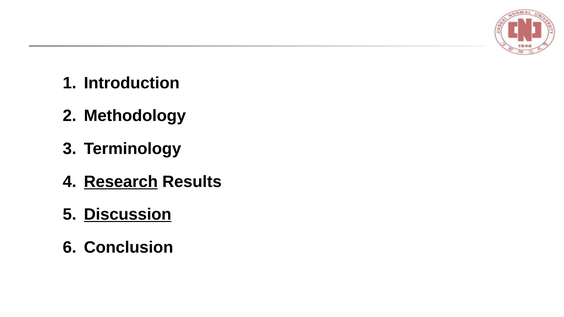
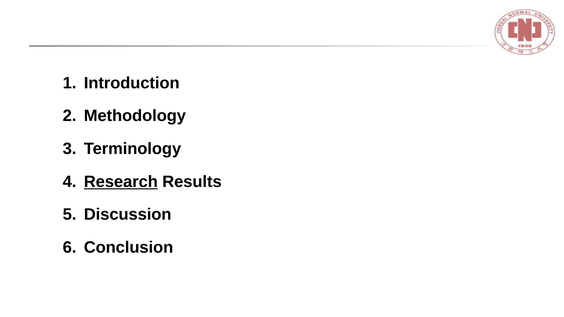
Discussion underline: present -> none (128, 215)
